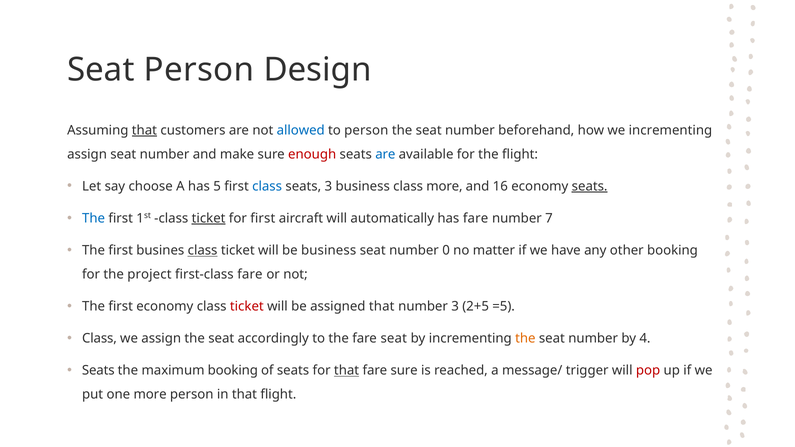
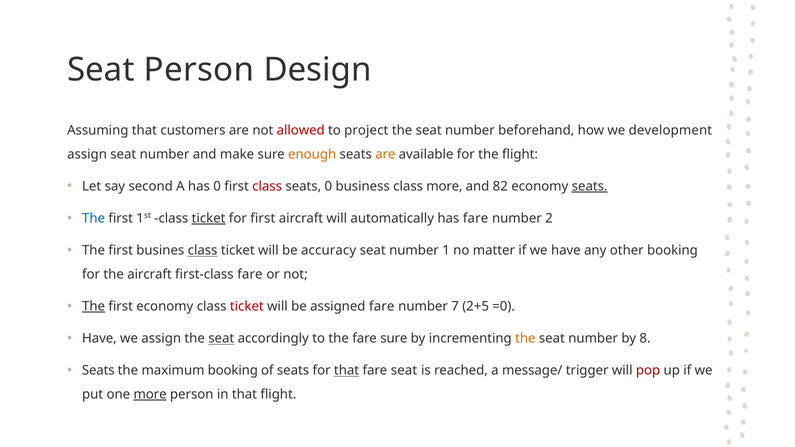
that underline: present -> none (144, 130)
allowed colour: blue -> red (301, 130)
to person: person -> project (366, 130)
we incrementing: incrementing -> development (670, 130)
enough colour: red -> orange (312, 154)
are colour: blue -> orange (385, 154)
choose: choose -> second (151, 186)
has 5: 5 -> 0 (217, 186)
class colour: blue -> red (267, 186)
seats 3: 3 -> 0 (328, 186)
16: 16 -> 82 (500, 186)
7: 7 -> 2 (549, 218)
be business: business -> accuracy (329, 251)
0: 0 -> 1 (446, 251)
the project: project -> aircraft (149, 274)
The underline: none -> present (94, 306)
assigned that: that -> fare (382, 306)
number 3: 3 -> 7 (455, 306)
=5: =5 -> =0 (504, 306)
Class: Class -> Have (99, 339)
seat underline: none -> present (221, 339)
fare seat: seat -> sure (394, 339)
4: 4 -> 8 (645, 339)
fare sure: sure -> seat (404, 371)
more underline: none -> present (150, 395)
